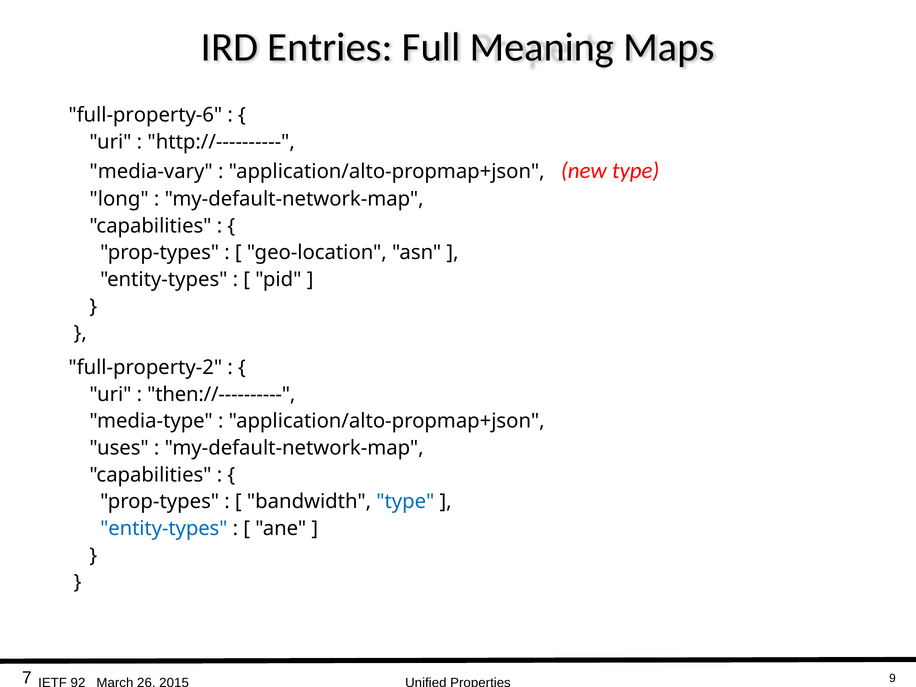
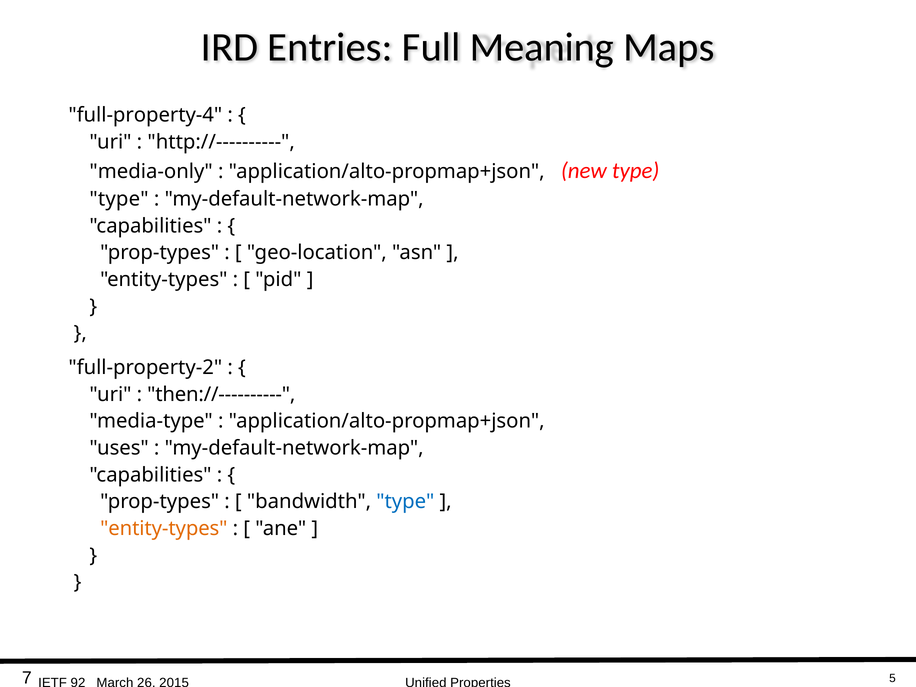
full-property-6: full-property-6 -> full-property-4 (145, 115)
media-vary: media-vary -> media-only (151, 172)
long: long -> type (119, 199)
entity-types colour: blue -> orange (164, 529)
9: 9 -> 5 (892, 678)
